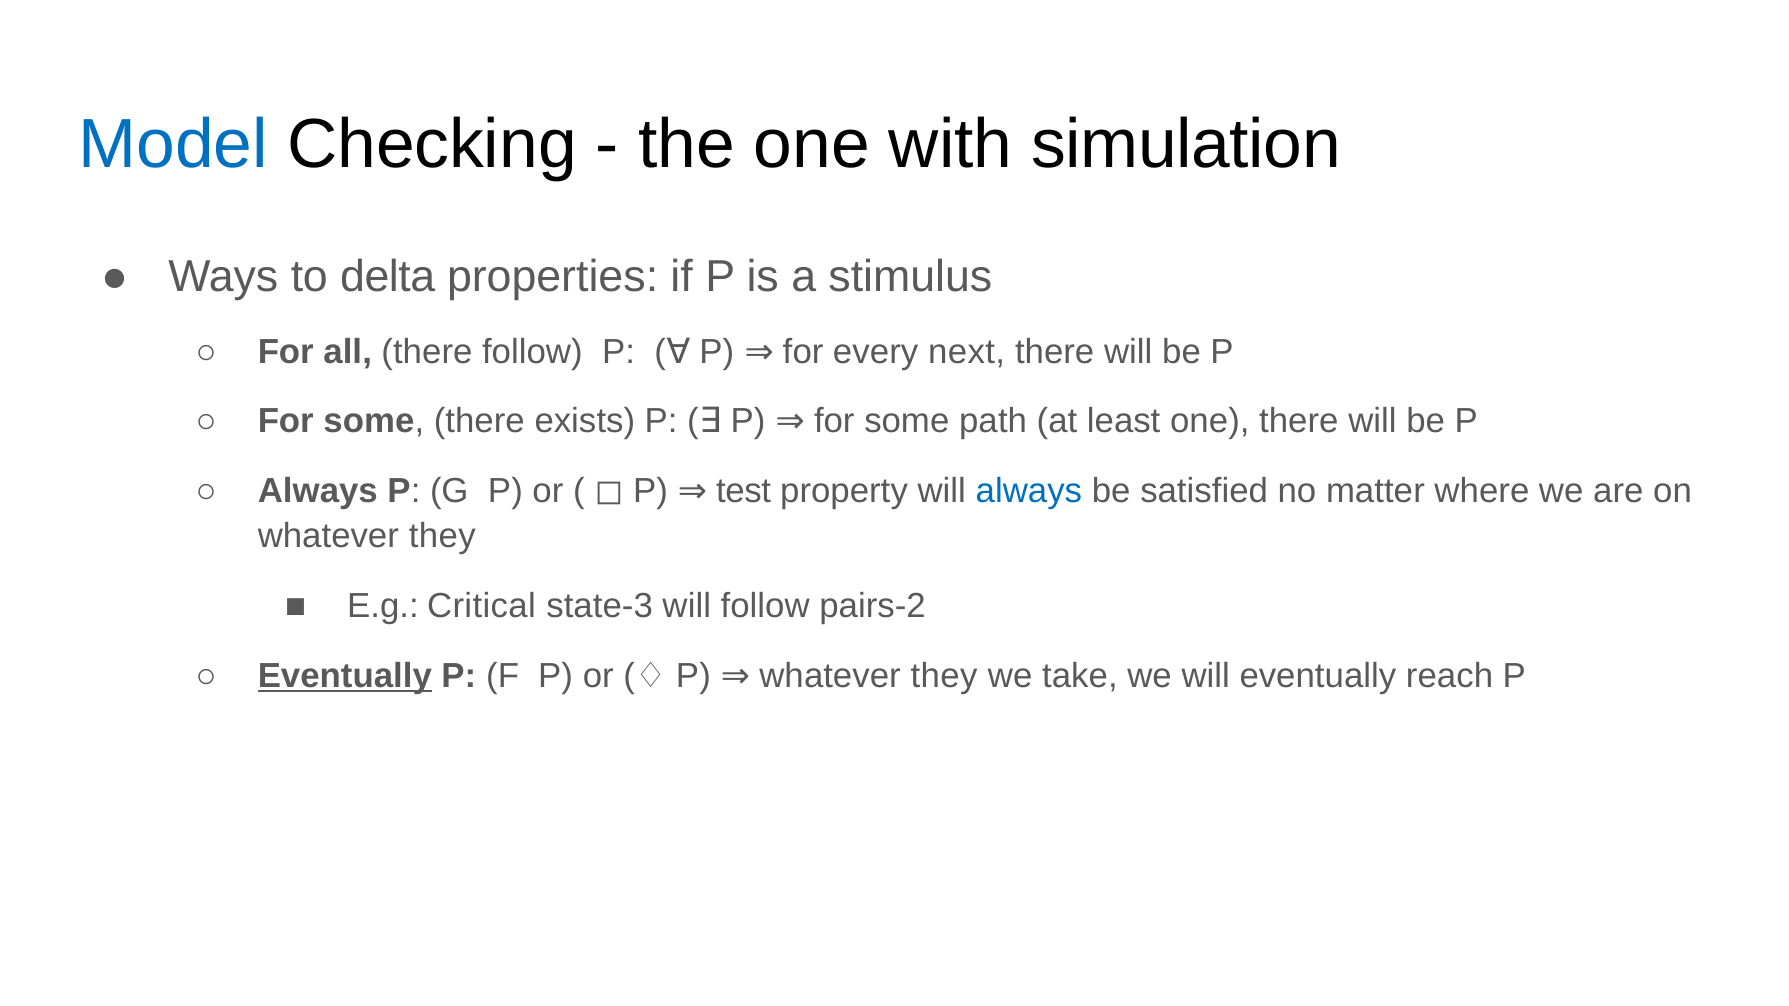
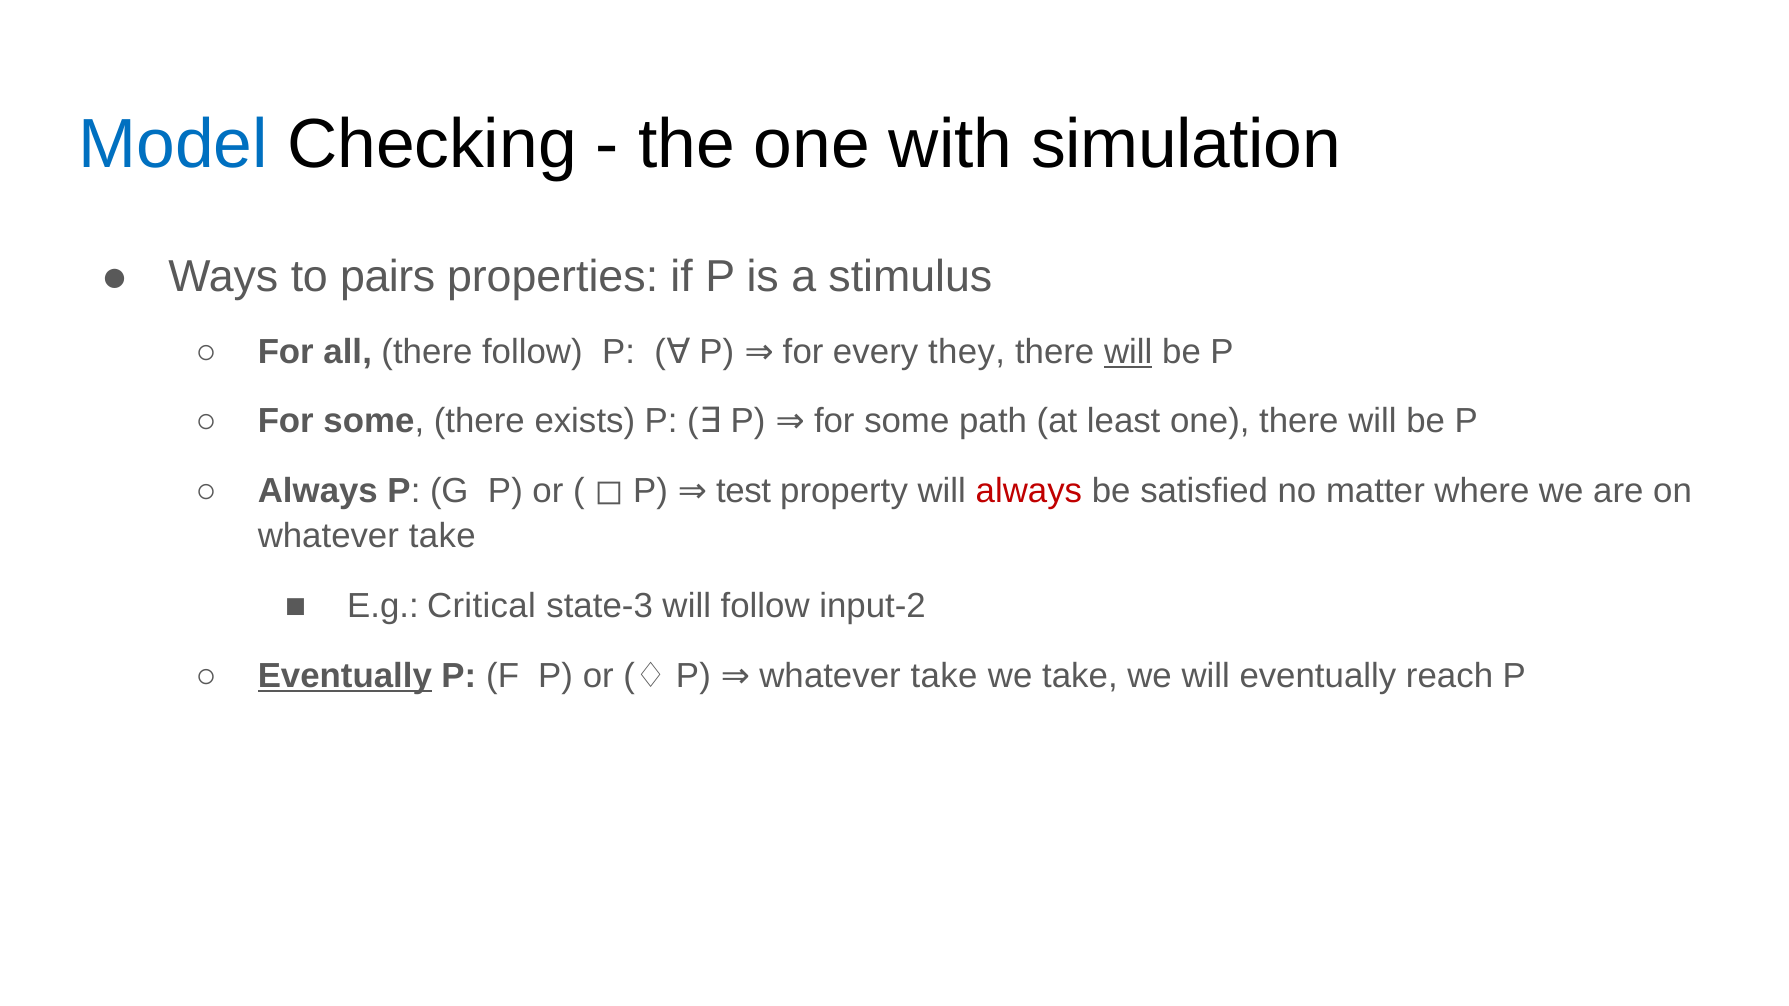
delta: delta -> pairs (388, 277)
next: next -> they (967, 352)
will underline: none -> present (1128, 352)
always colour: blue -> red (1029, 491)
they: they -> take (442, 536)
pairs-2: pairs-2 -> input-2 (873, 606)
P whatever they: they -> take (944, 676)
